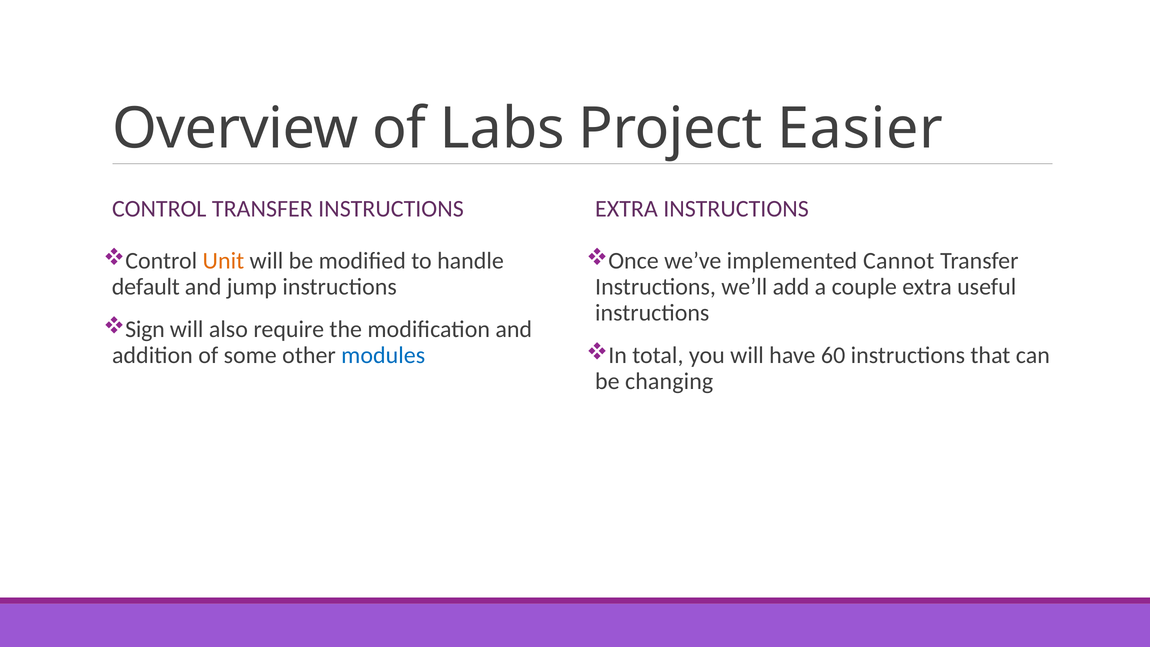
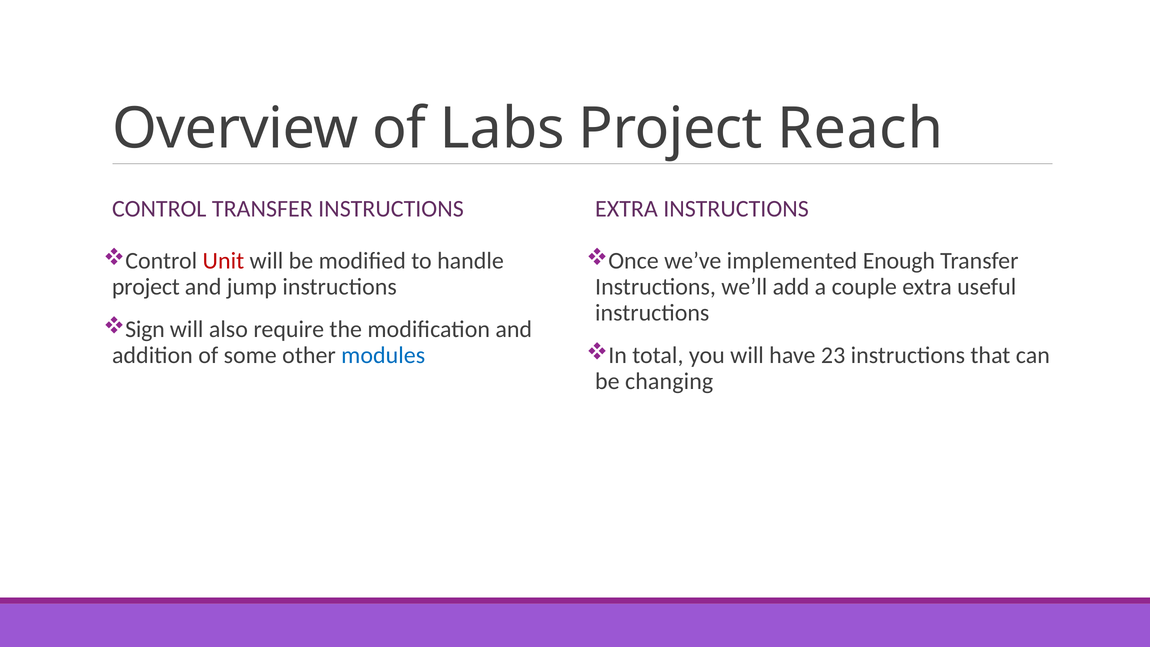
Easier: Easier -> Reach (860, 129)
Unit colour: orange -> red (223, 261)
Cannot: Cannot -> Enough (899, 261)
default: default -> project (146, 287)
60: 60 -> 23 (833, 355)
